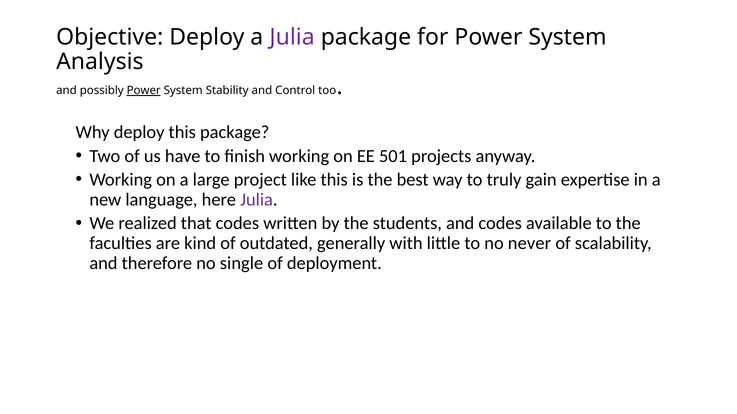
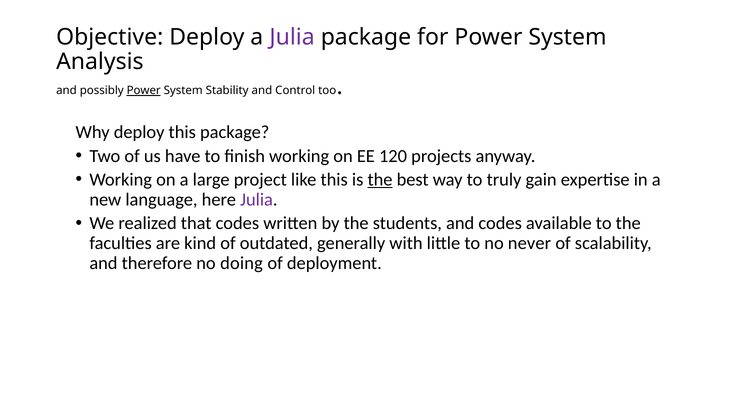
501: 501 -> 120 (393, 156)
the underline: none -> present (380, 180)
single: single -> doing (241, 263)
